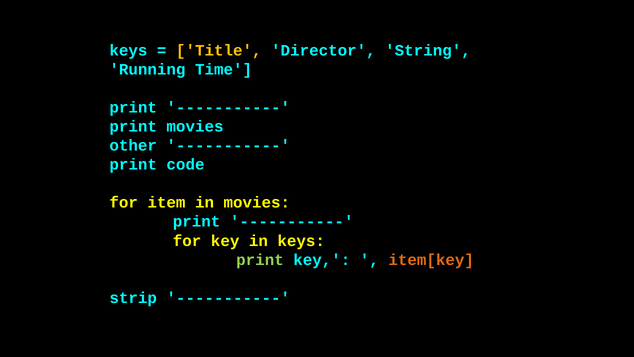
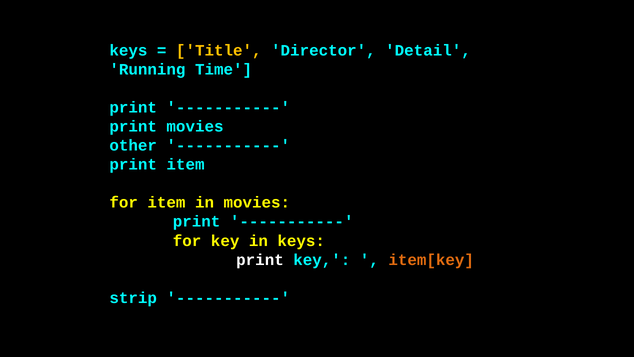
String: String -> Detail (428, 50)
print code: code -> item (186, 164)
print colour: light green -> white (260, 260)
